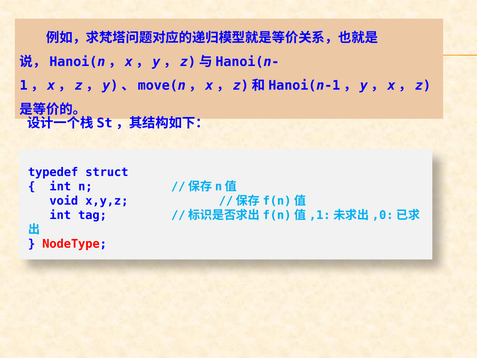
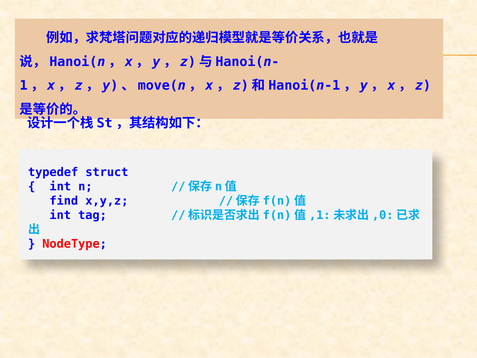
void: void -> find (64, 201)
